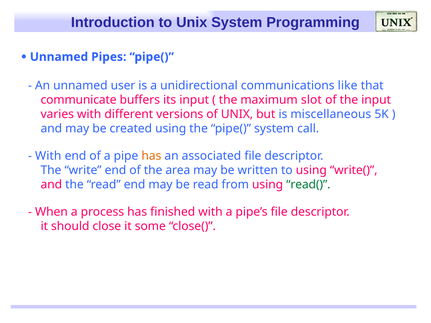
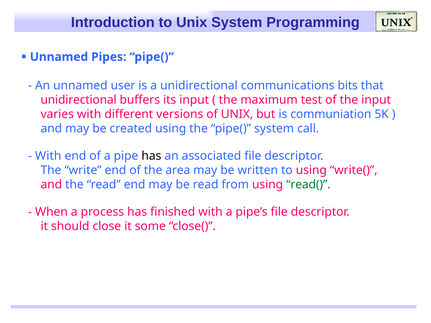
like: like -> bits (348, 86)
communicate: communicate -> unidirectional (79, 100)
slot: slot -> test (311, 100)
miscellaneous: miscellaneous -> communiation (331, 114)
has colour: orange -> black (151, 156)
